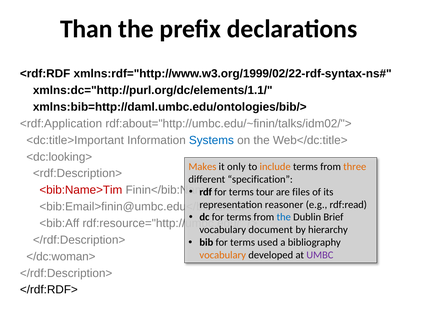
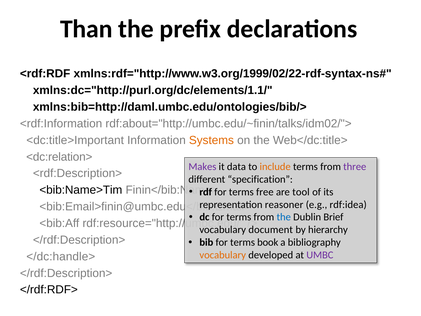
<rdf:Application: <rdf:Application -> <rdf:Information (61, 123)
Systems colour: blue -> orange (211, 140)
<dc:looking>: <dc:looking> -> <dc:relation> (59, 157)
Makes colour: orange -> purple (202, 166)
only: only -> data (236, 166)
three colour: orange -> purple (355, 166)
<bib:Name>Tim colour: red -> black (81, 190)
tour: tour -> free (265, 192)
files: files -> tool (301, 192)
rdf:read: rdf:read -> rdf:idea (348, 204)
used: used -> book (268, 242)
</dc:woman>: </dc:woman> -> </dc:handle> (61, 256)
